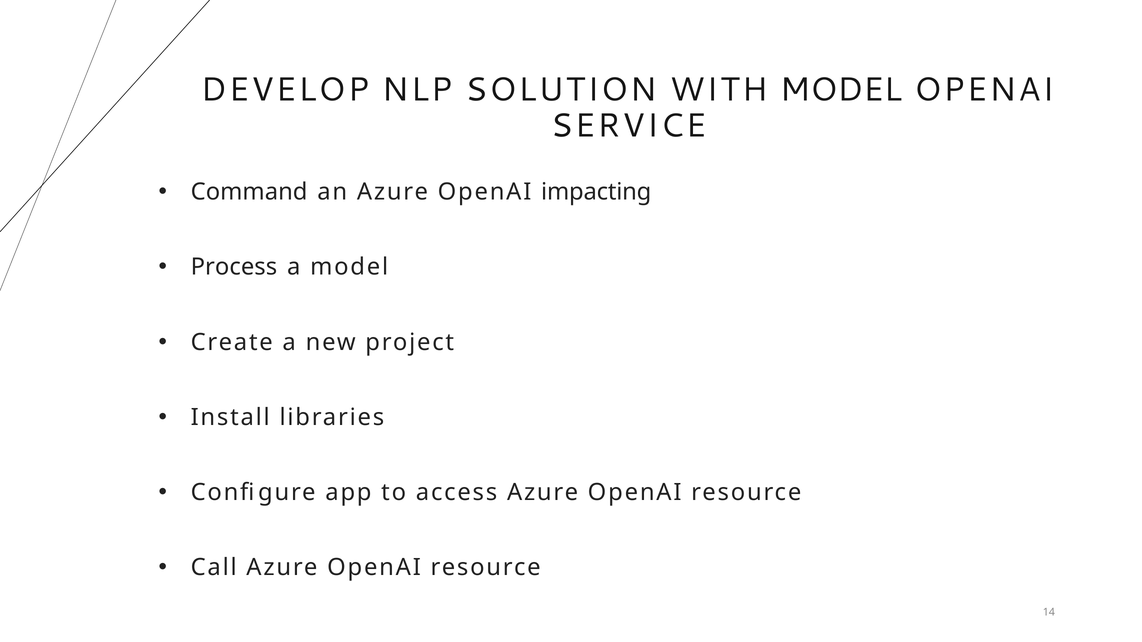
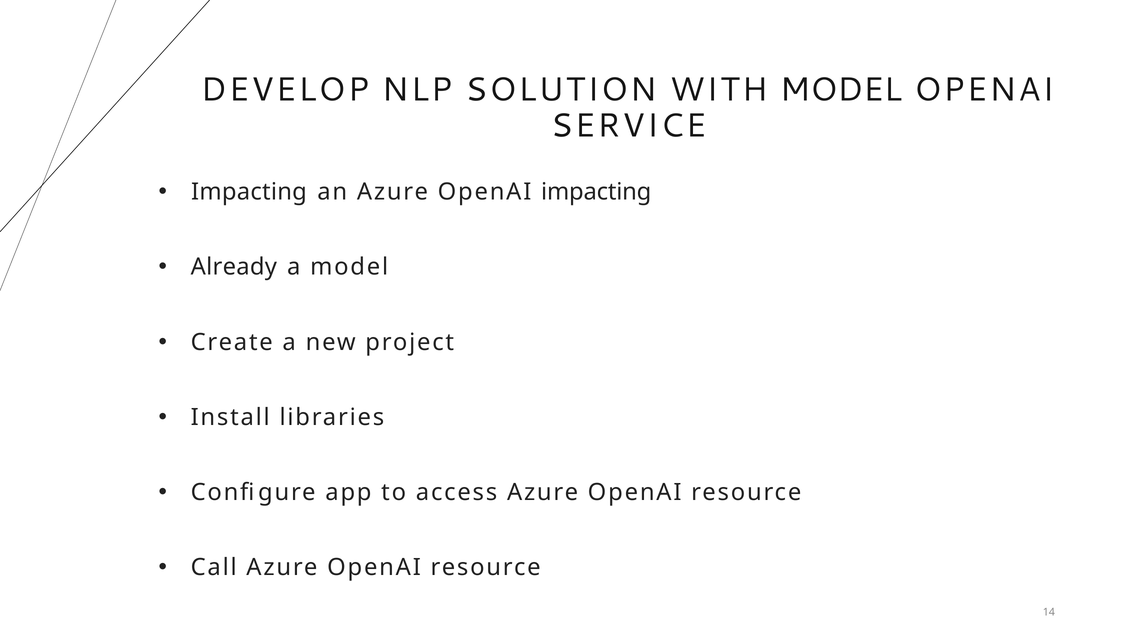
Command: Command -> Impacting (249, 192)
Process: Process -> Already (234, 267)
